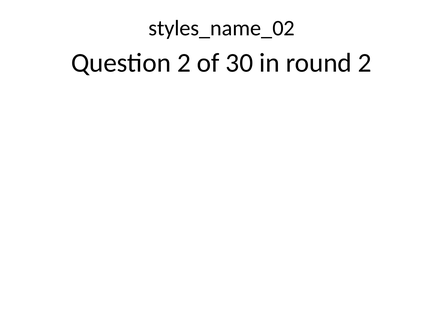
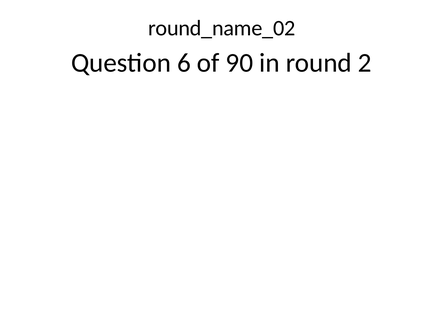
styles_name_02: styles_name_02 -> round_name_02 (222, 28)
Question 2: 2 -> 6 (184, 63)
30: 30 -> 90 (239, 63)
